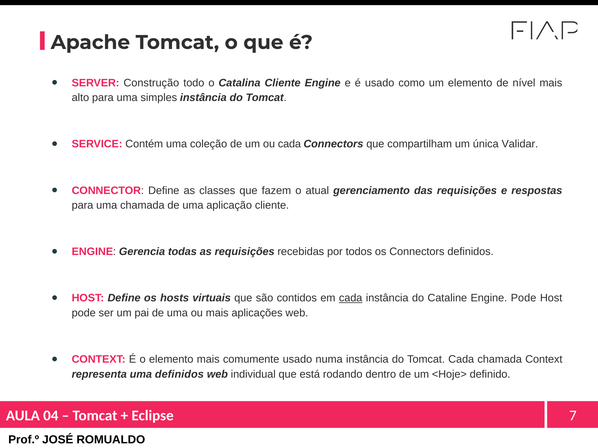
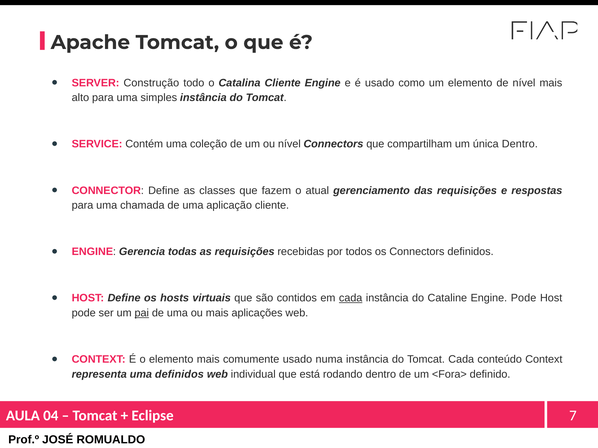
ou cada: cada -> nível (289, 144)
única Validar: Validar -> Dentro (520, 144)
pai underline: none -> present (142, 313)
Cada chamada: chamada -> conteúdo (500, 360)
<Hoje>: <Hoje> -> <Fora> (449, 375)
